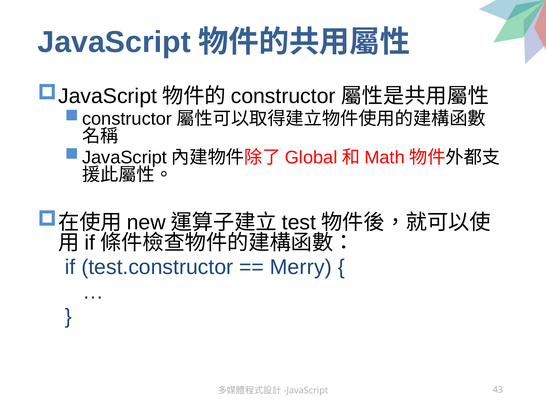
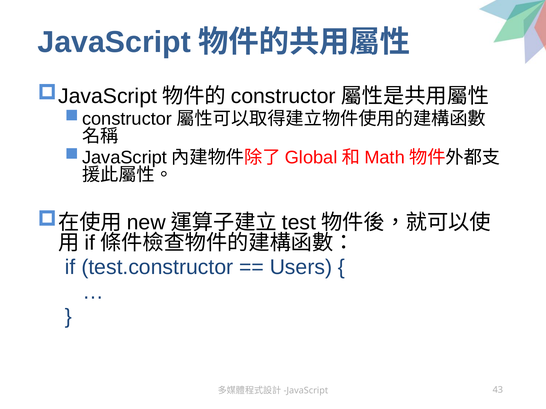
Merry: Merry -> Users (301, 268)
